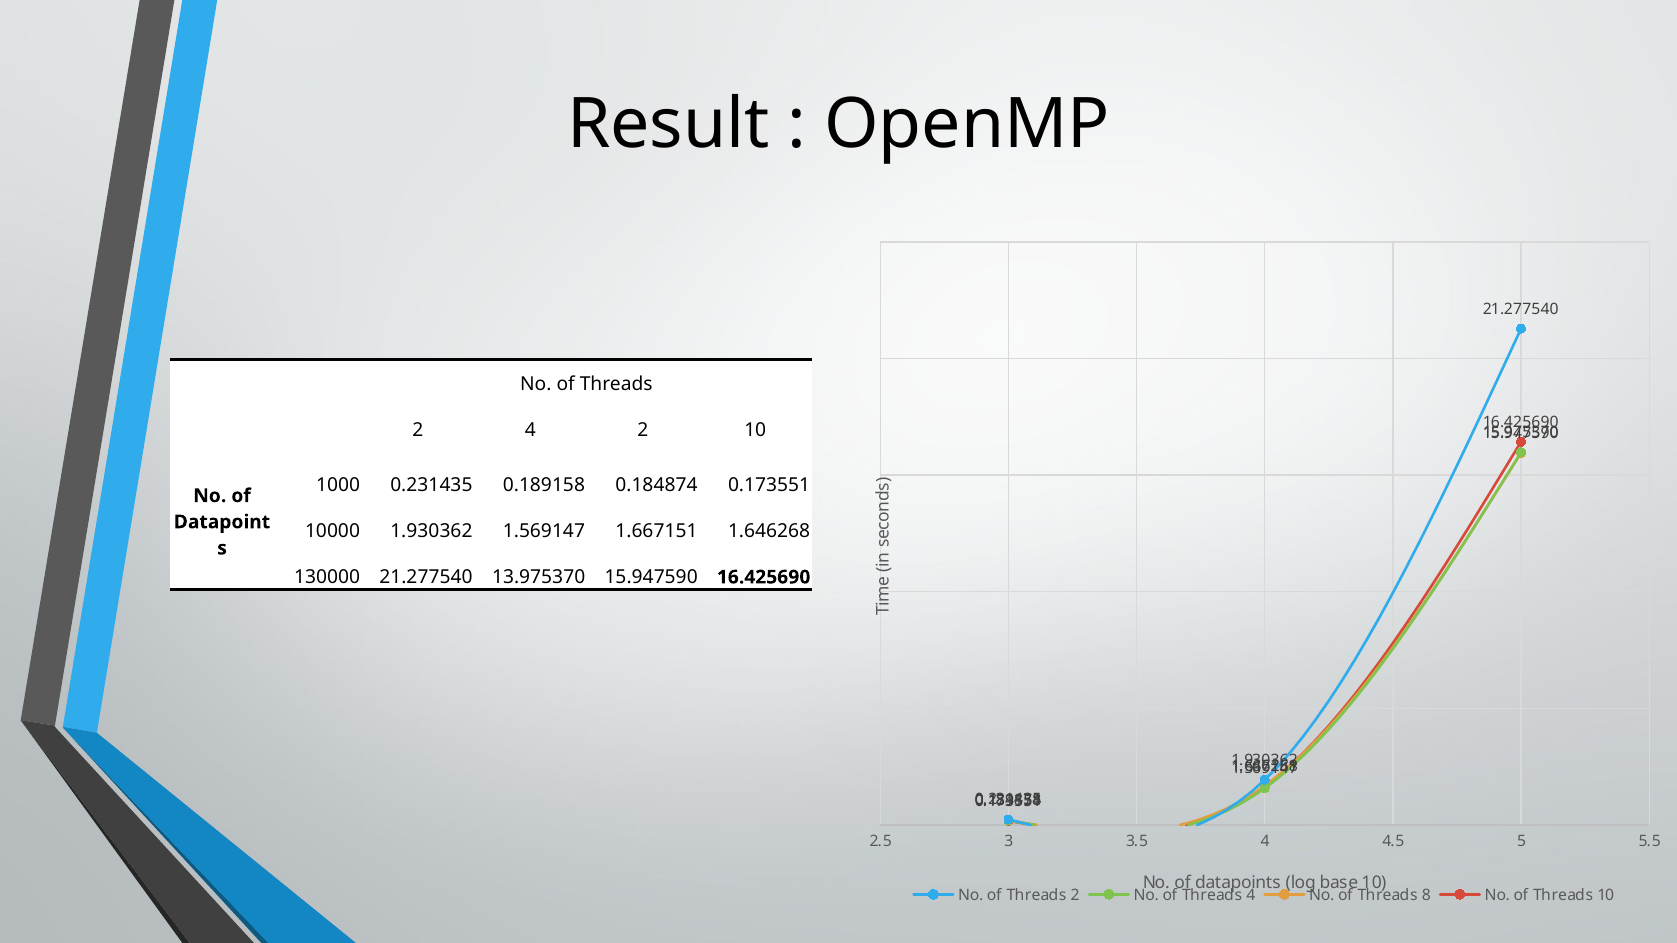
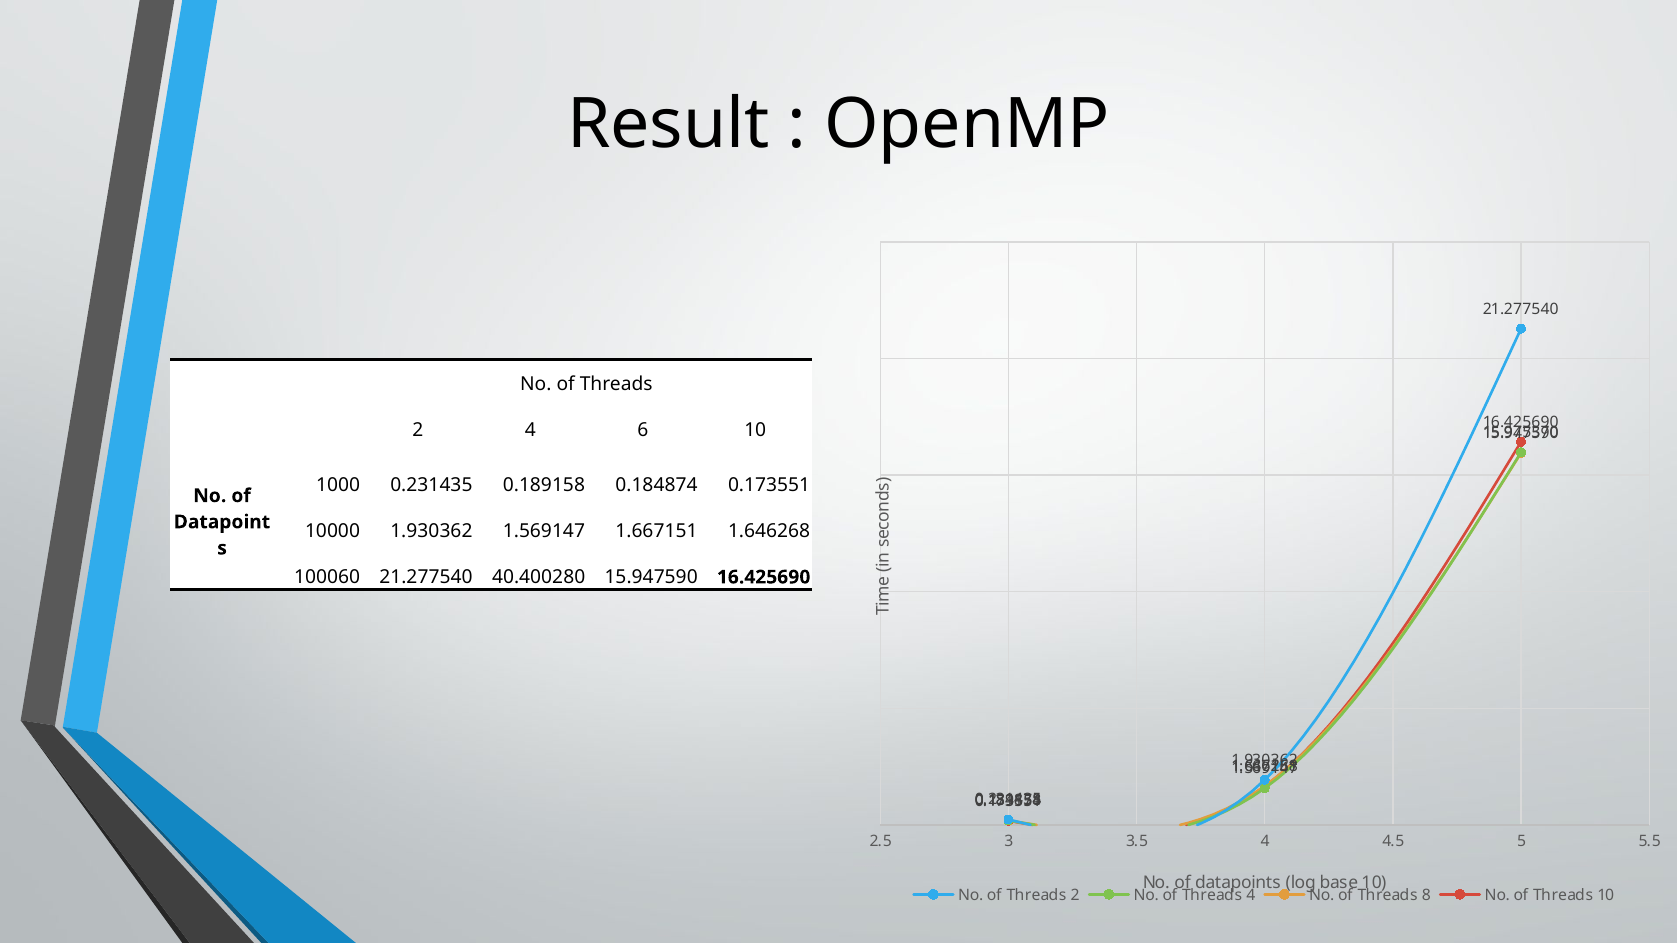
4 2: 2 -> 6 (643, 430)
130000: 130000 -> 100060 (327, 577)
13.975370: 13.975370 -> 40.400280 (539, 577)
